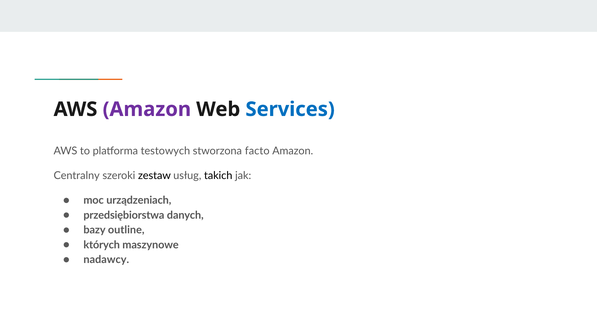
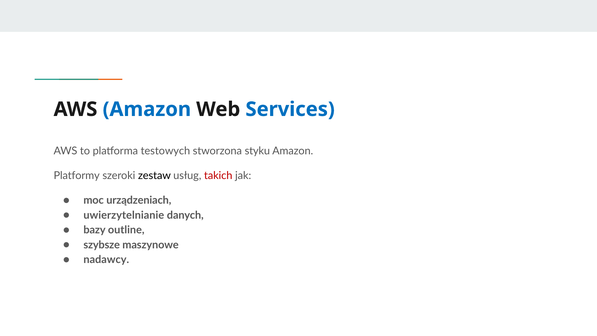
Amazon colour: purple -> blue (147, 109)
facto: facto -> styku (257, 151)
Centralny: Centralny -> Platformy (77, 176)
takich colour: black -> red (218, 176)
przedsiębiorstwa: przedsiębiorstwa -> uwierzytelnianie (124, 215)
których: których -> szybsze (102, 245)
